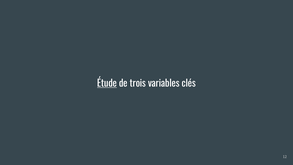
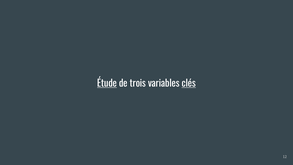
clés underline: none -> present (189, 83)
